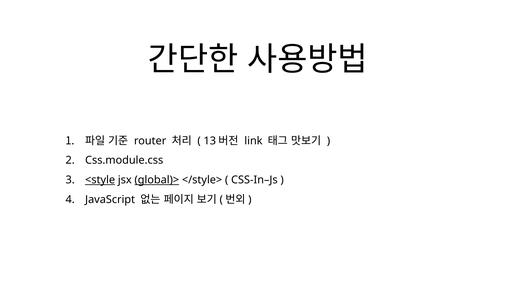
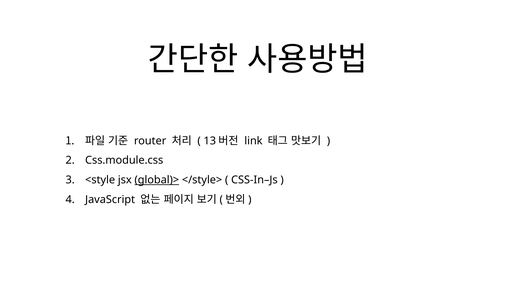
<style underline: present -> none (100, 180)
